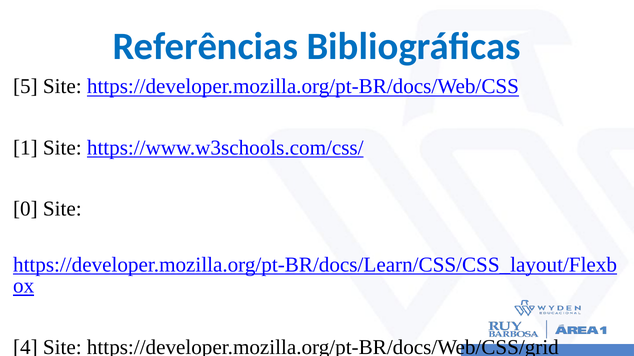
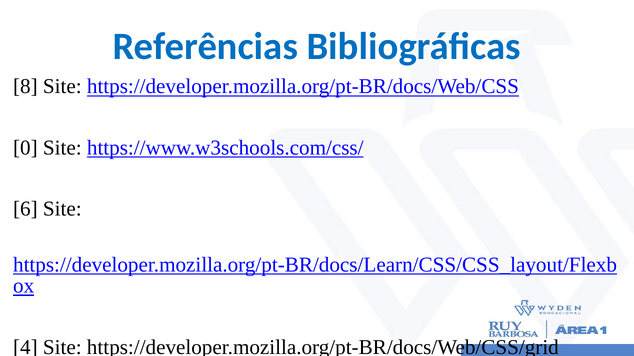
5: 5 -> 8 (25, 87)
1: 1 -> 0 (25, 148)
0: 0 -> 6 (25, 209)
